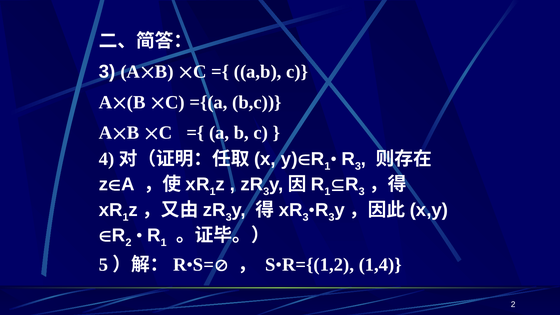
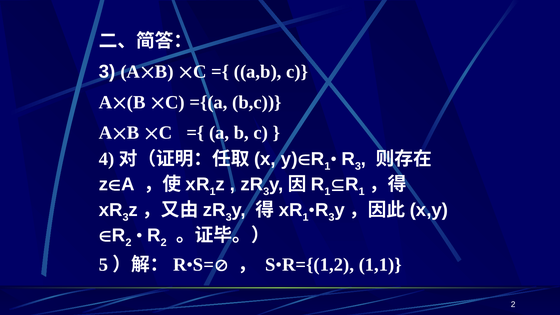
3: 3 -> 1 (362, 192)
1: 1 -> 3 (126, 217)
3: 3 -> 1 (306, 217)
1: 1 -> 2 (164, 243)
1,4: 1,4 -> 1,1 (380, 265)
